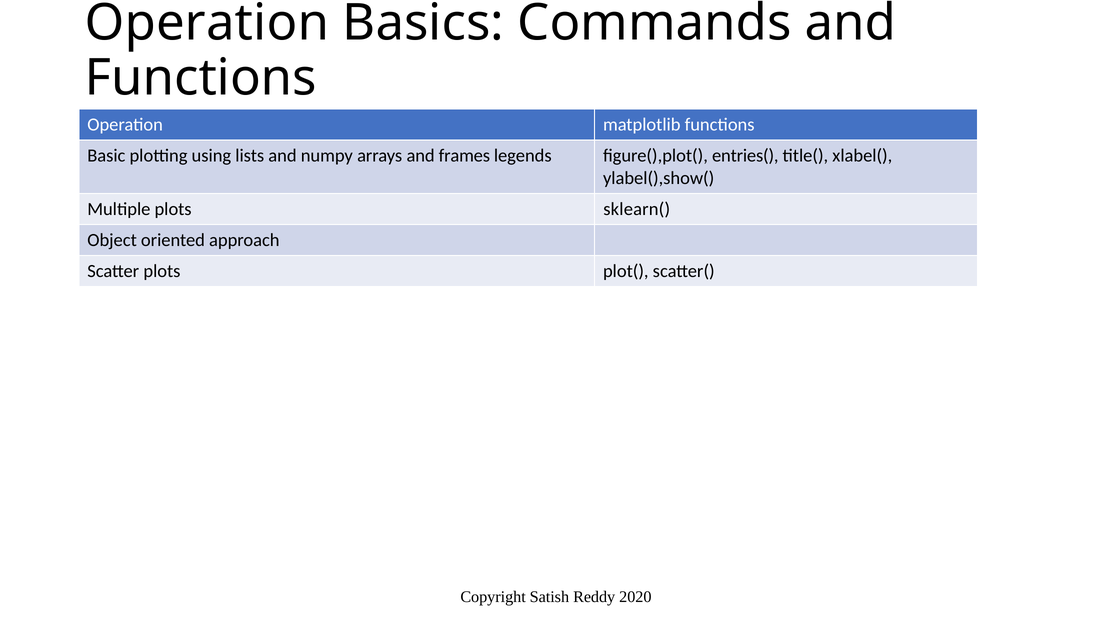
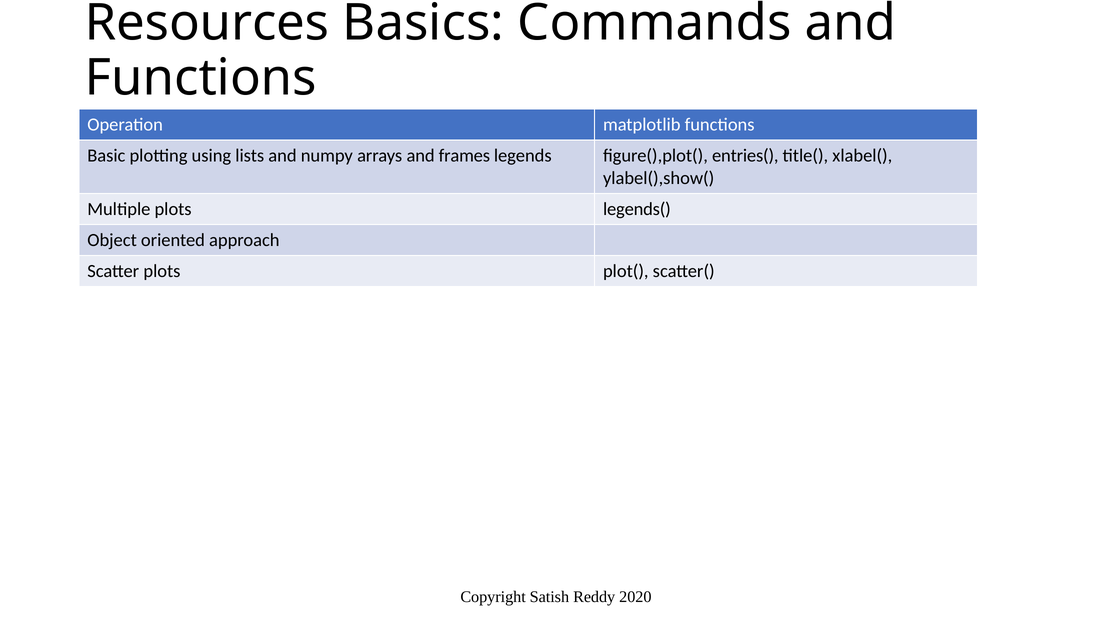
Operation: Operation -> Resources (207, 23)
sklearn(: sklearn( -> legends( (637, 209)
